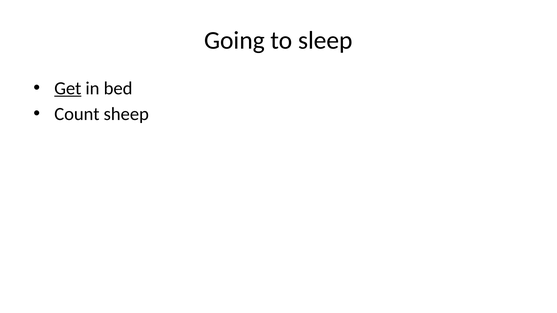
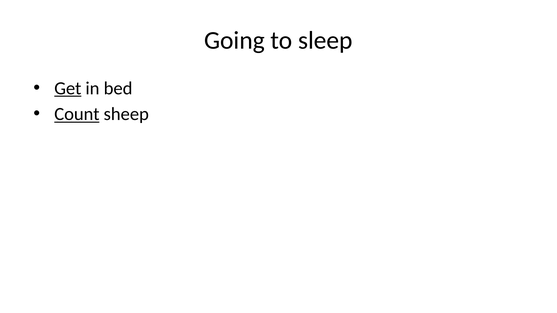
Count underline: none -> present (77, 114)
